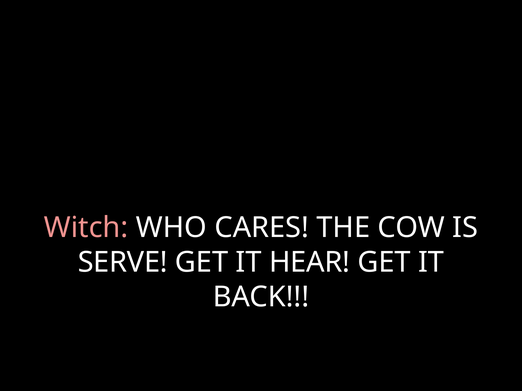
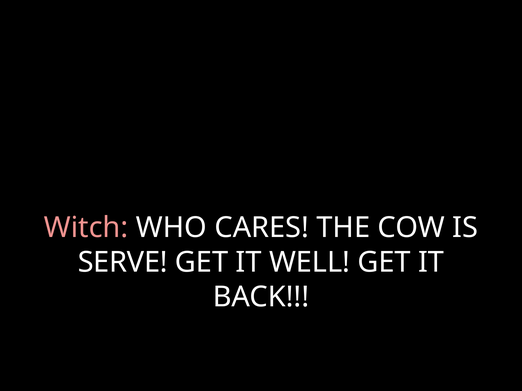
HEAR: HEAR -> WELL (309, 263)
